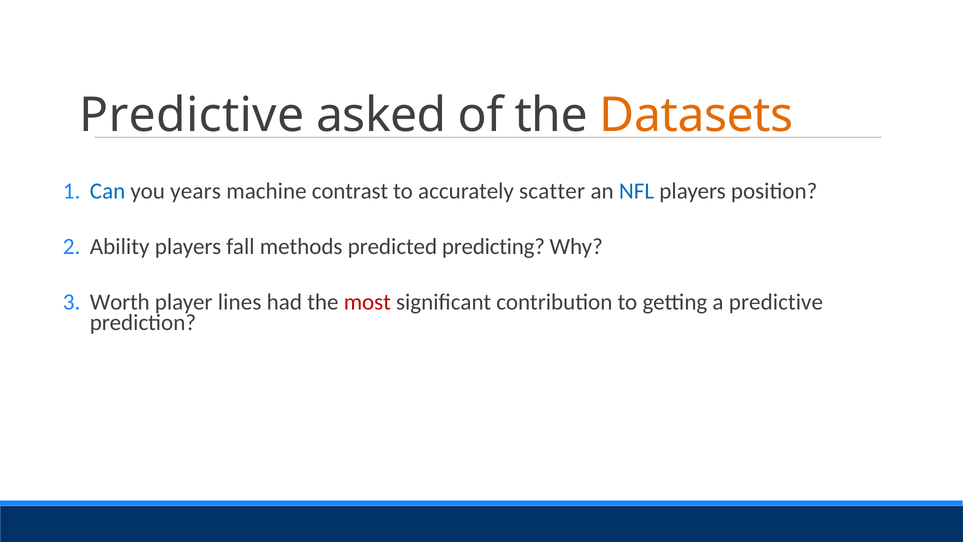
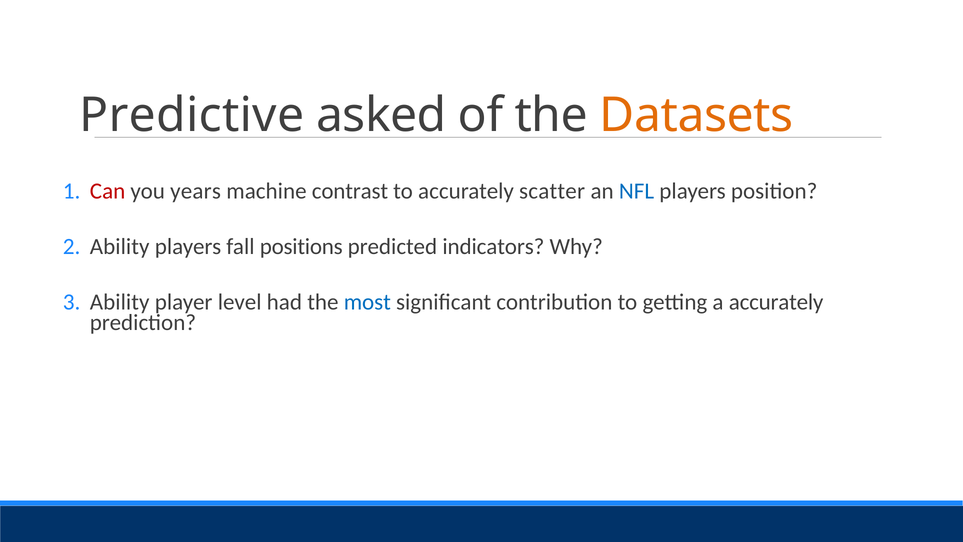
Can colour: blue -> red (108, 191)
methods: methods -> positions (301, 247)
predicting: predicting -> indicators (493, 247)
Worth: Worth -> Ability (120, 302)
lines: lines -> level (240, 302)
most colour: red -> blue (367, 302)
a predictive: predictive -> accurately (776, 302)
